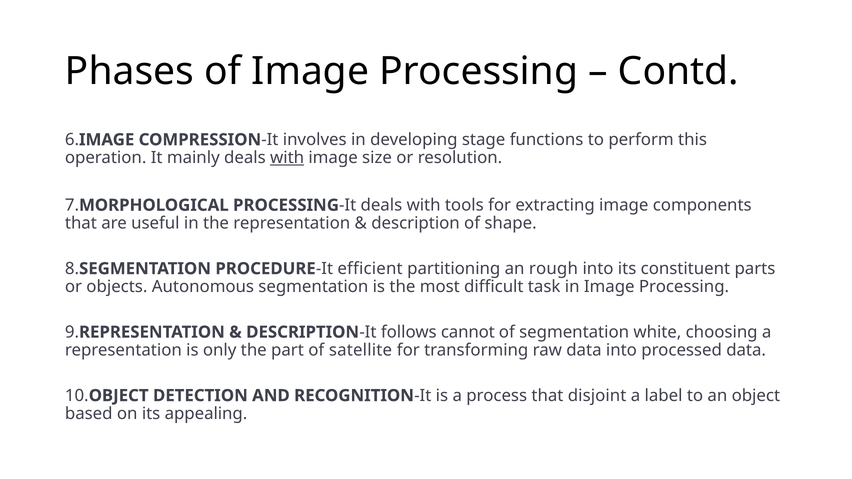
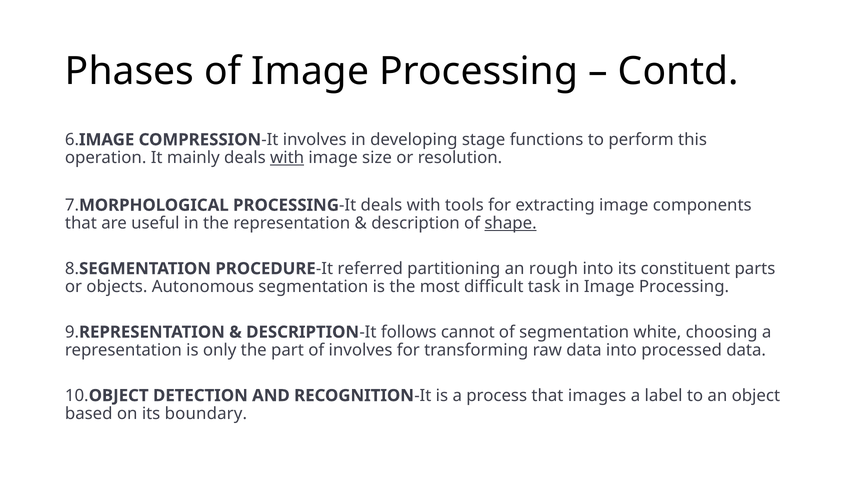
shape underline: none -> present (511, 224)
efficient: efficient -> referred (370, 269)
of satellite: satellite -> involves (361, 351)
disjoint: disjoint -> images (597, 396)
appealing: appealing -> boundary (206, 414)
